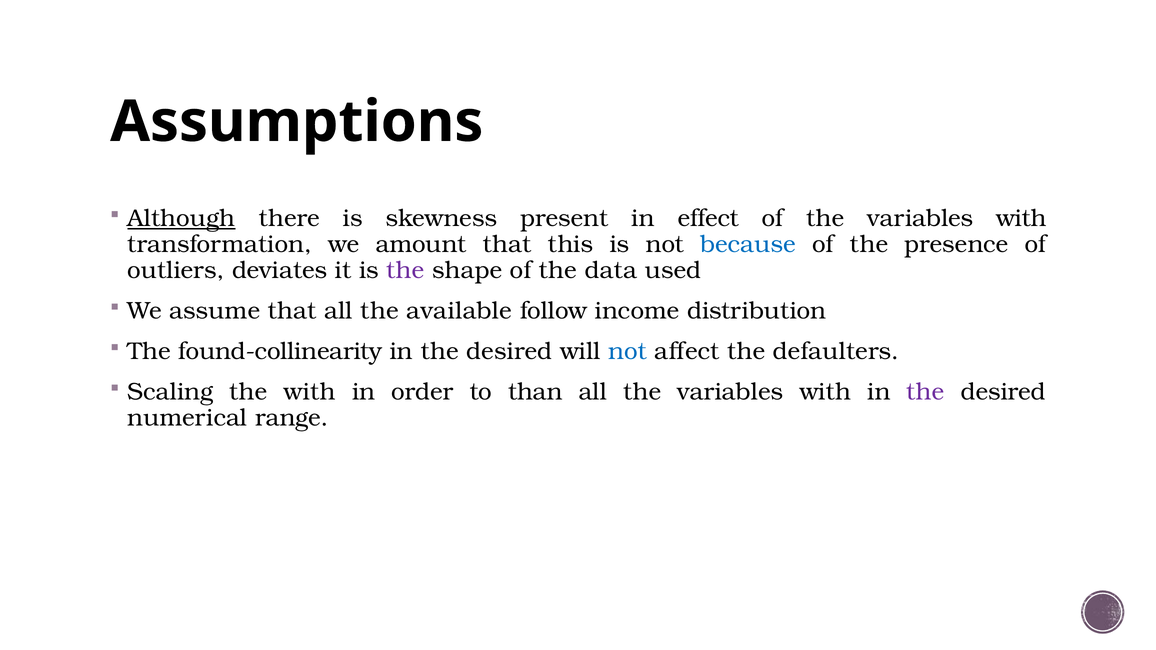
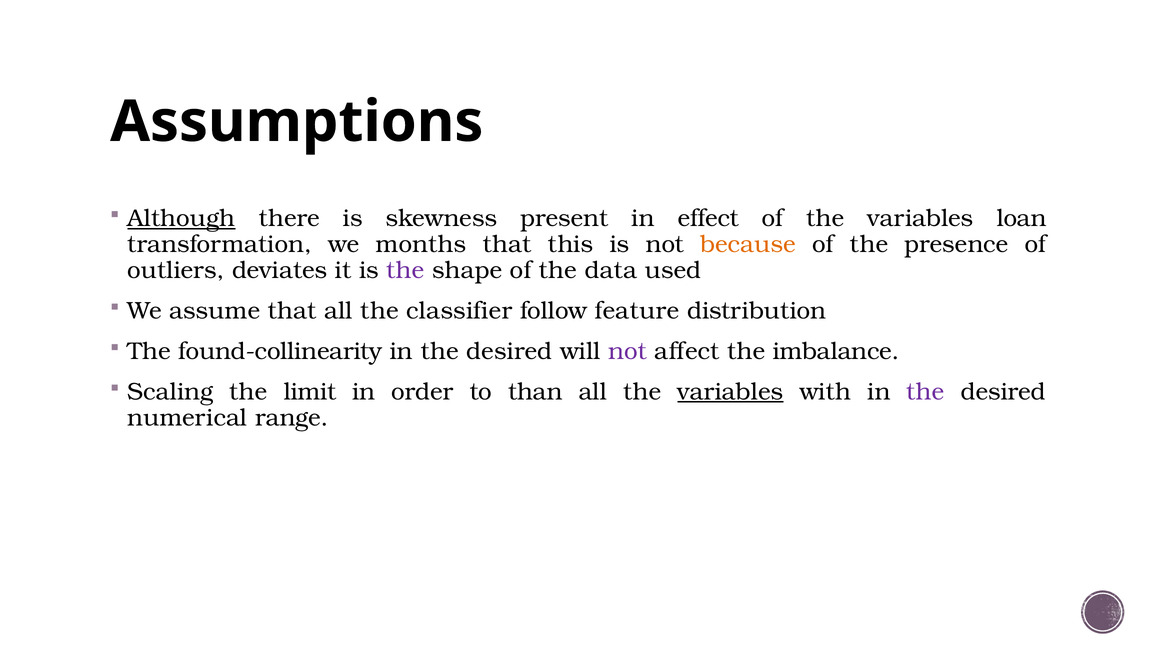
of the variables with: with -> loan (1022, 218)
amount: amount -> months (421, 244)
because colour: blue -> orange (748, 244)
available: available -> classifier (459, 311)
income: income -> feature (637, 311)
not colour: blue -> purple (628, 351)
defaulters: defaulters -> imbalance (836, 351)
the with: with -> limit (310, 392)
variables underline: none -> present (730, 392)
